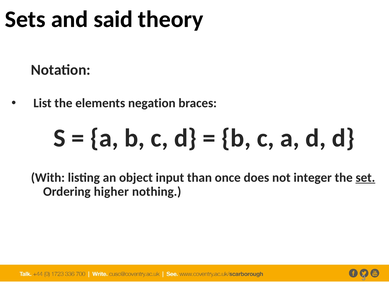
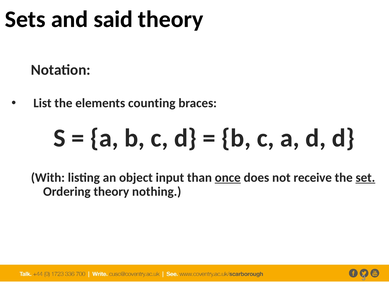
negation: negation -> counting (152, 103)
once underline: none -> present (228, 178)
integer: integer -> receive (313, 178)
Ordering higher: higher -> theory (111, 192)
